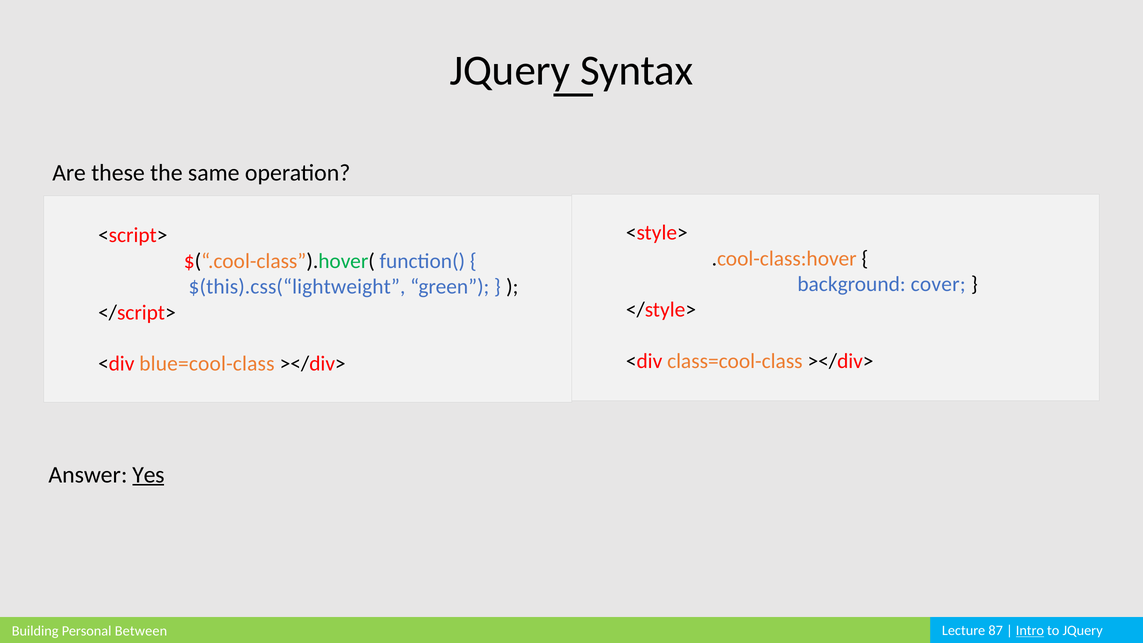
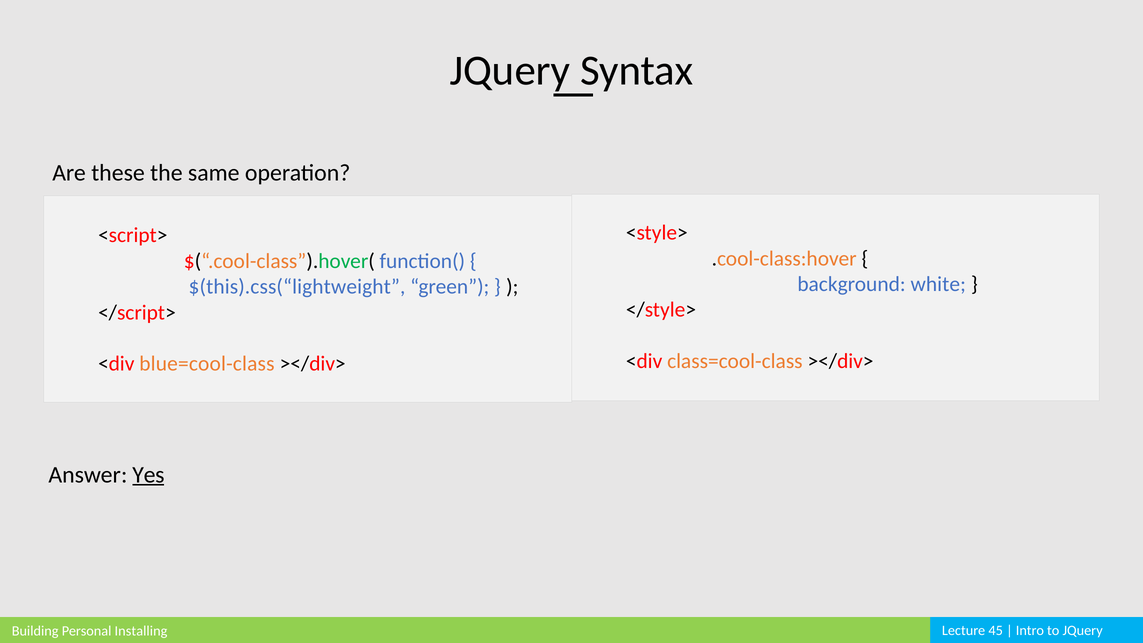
cover: cover -> white (938, 284)
Between: Between -> Installing (141, 631)
87: 87 -> 45 (996, 630)
Intro underline: present -> none (1030, 630)
